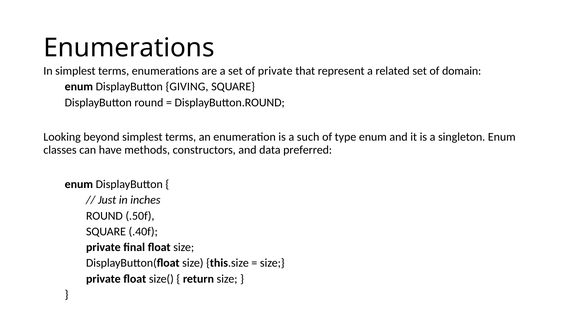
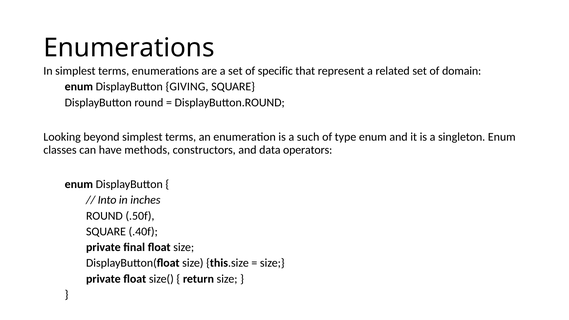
of private: private -> specific (275, 71)
preferred: preferred -> operators (308, 150)
Just: Just -> Into (107, 200)
